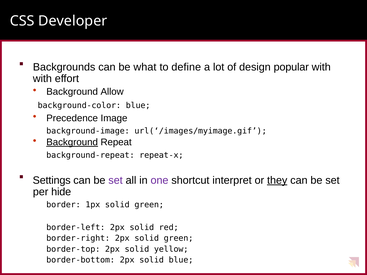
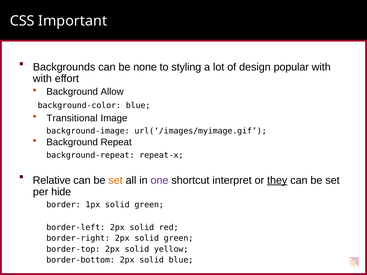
Developer: Developer -> Important (73, 21)
what: what -> none (145, 67)
define: define -> styling (186, 67)
Precedence: Precedence -> Transitional (72, 118)
Background underline: present -> none (72, 142)
Settings: Settings -> Relative (52, 180)
set colour: purple -> orange (116, 180)
